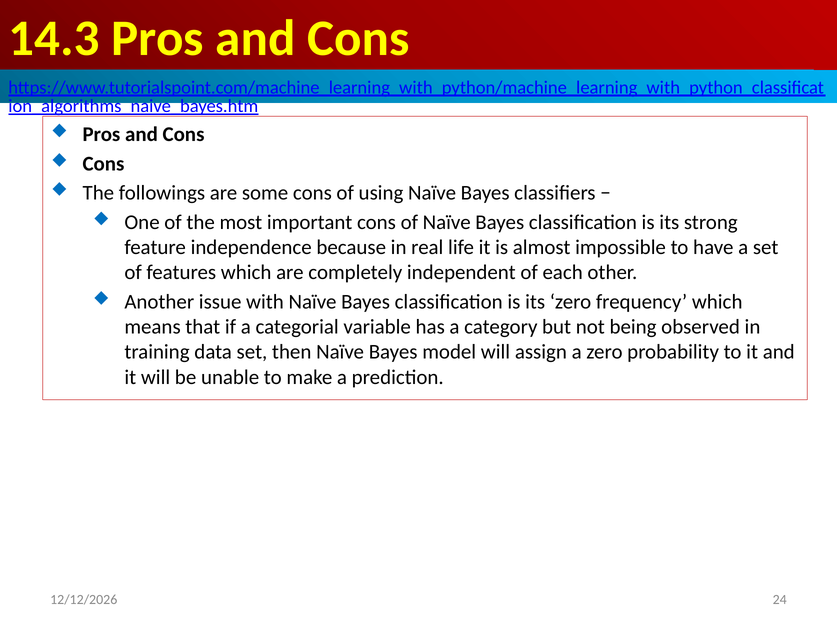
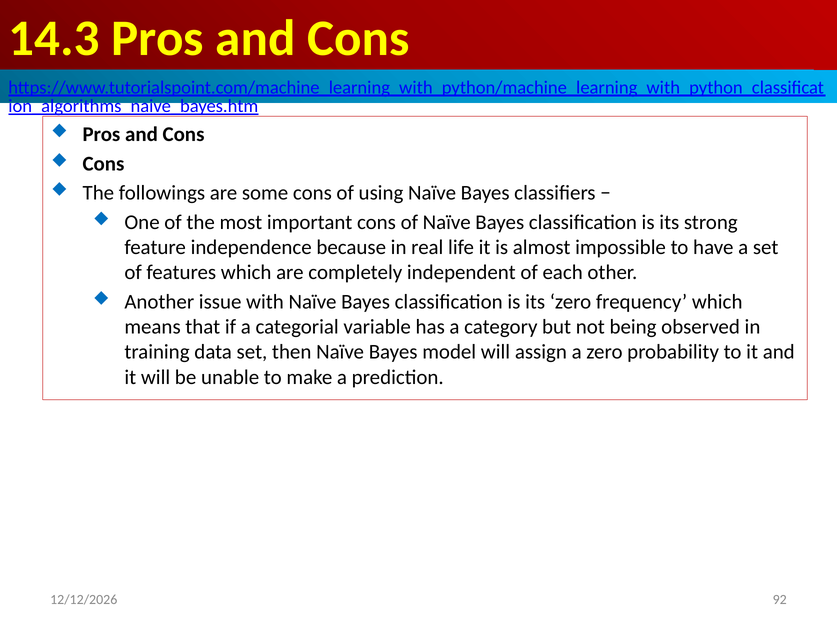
24: 24 -> 92 (780, 599)
